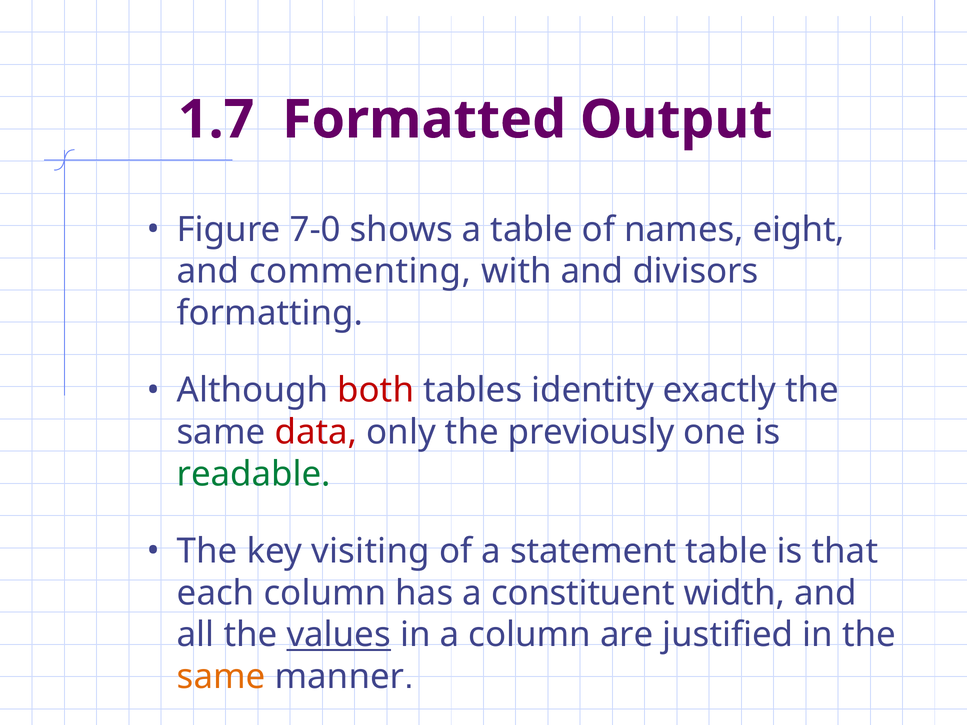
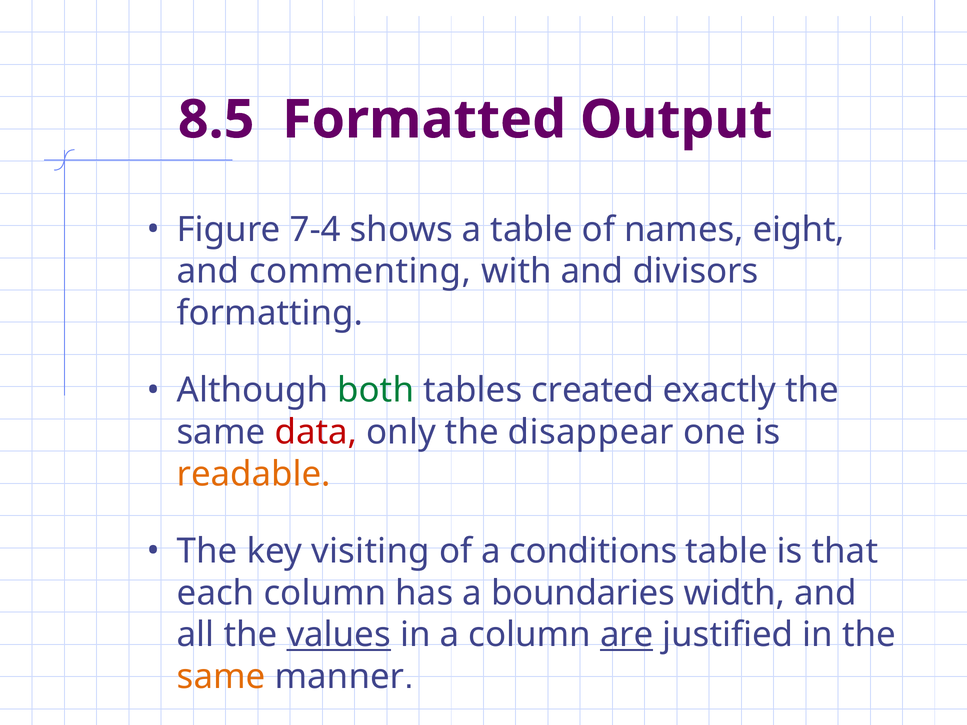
1.7: 1.7 -> 8.5 (216, 120)
7-0: 7-0 -> 7-4 (315, 230)
both colour: red -> green (376, 391)
identity: identity -> created (593, 391)
previously: previously -> disappear (591, 432)
readable colour: green -> orange (254, 474)
statement: statement -> conditions (593, 551)
constituent: constituent -> boundaries (583, 593)
are underline: none -> present (627, 635)
